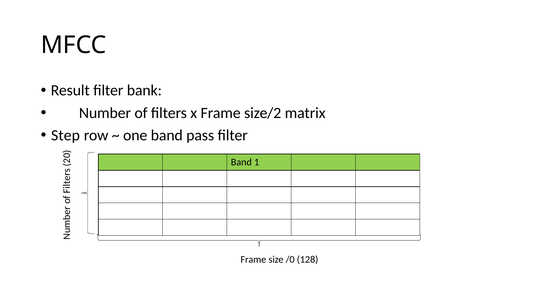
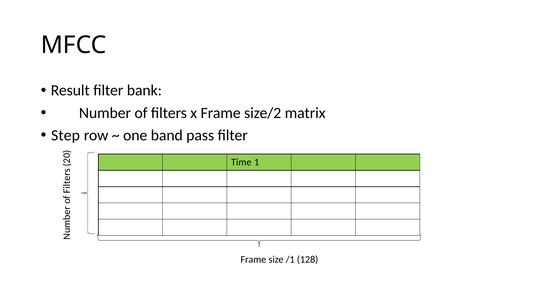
Band: Band -> Time (241, 162)
/0: /0 -> /1 (290, 260)
